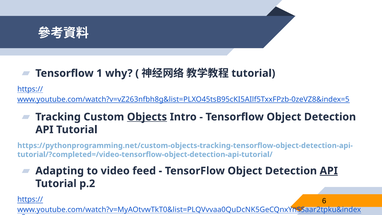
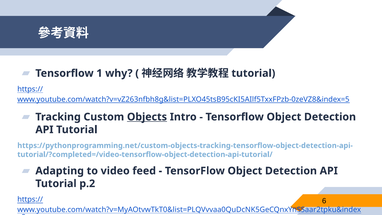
API underline: present -> none (329, 171)
